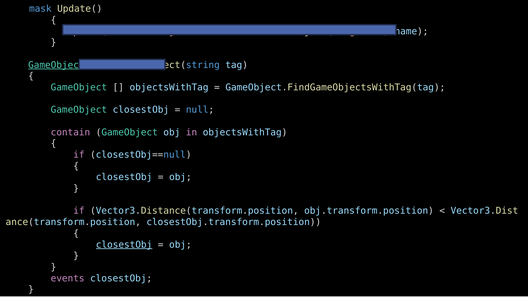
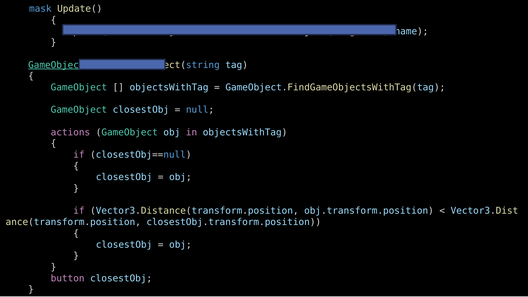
contain: contain -> actions (70, 132)
closestObj underline: present -> none (124, 245)
events: events -> button (68, 278)
